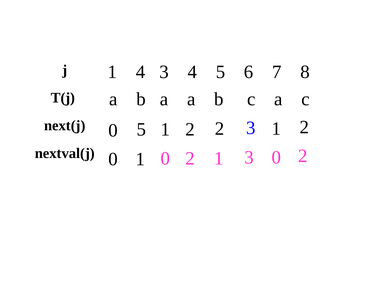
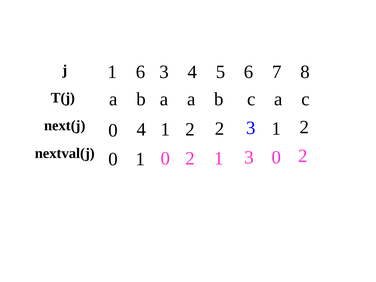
1 4: 4 -> 6 (141, 72)
0 5: 5 -> 4 (141, 129)
